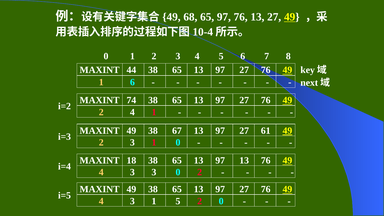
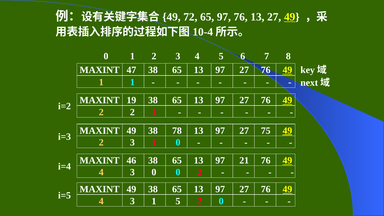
68: 68 -> 72 (190, 17)
44: 44 -> 47 (131, 70)
1 6: 6 -> 1 (132, 82)
74: 74 -> 19 (131, 100)
2 4: 4 -> 2 (132, 112)
67: 67 -> 78 (177, 131)
61: 61 -> 75 (266, 131)
18: 18 -> 46 (131, 160)
97 13: 13 -> 21 (244, 160)
3 3: 3 -> 0 (154, 172)
